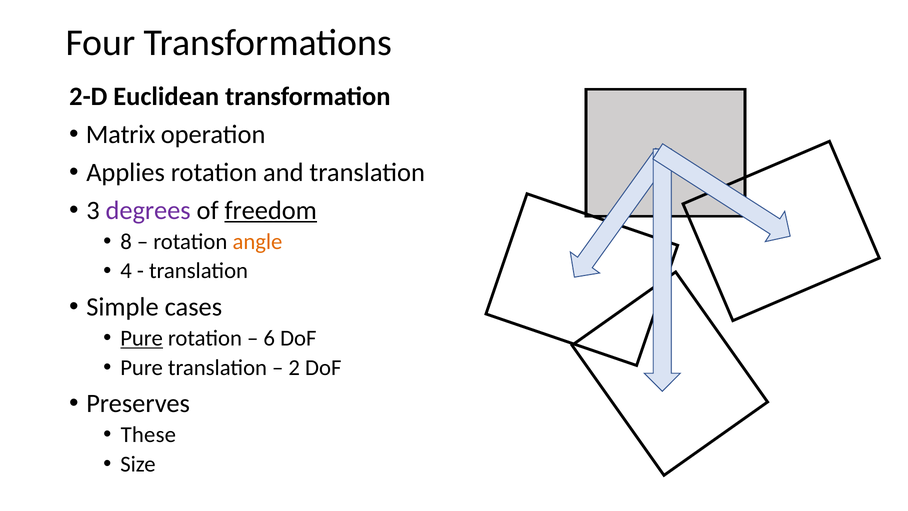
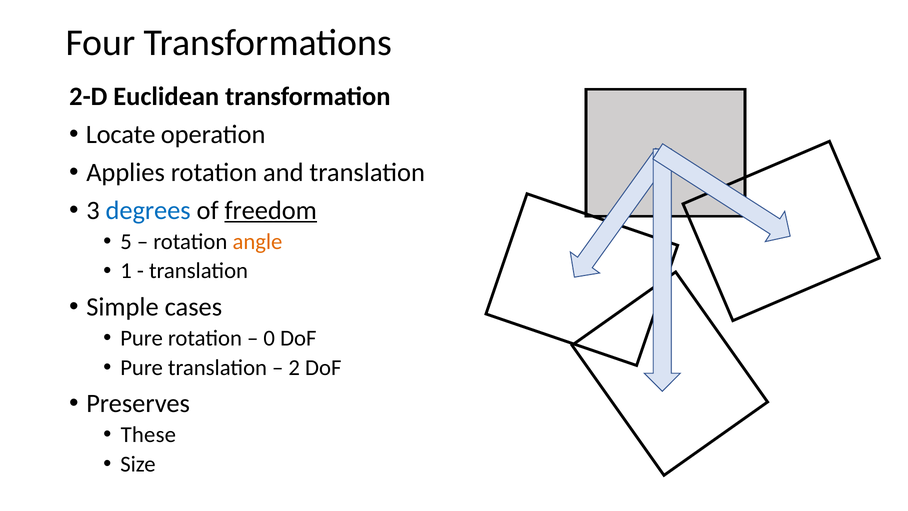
Matrix: Matrix -> Locate (121, 134)
degrees colour: purple -> blue (148, 210)
8: 8 -> 5 (126, 242)
4: 4 -> 1 (126, 271)
Pure underline: present -> none (142, 338)
6: 6 -> 0 (269, 338)
